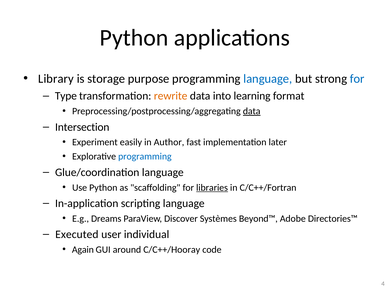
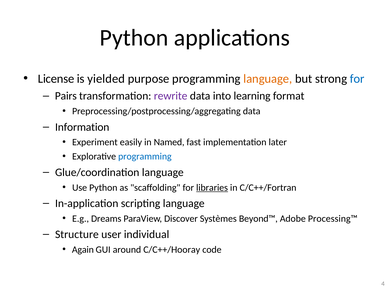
Library: Library -> License (56, 79)
storage: storage -> yielded (106, 79)
language colour: blue -> orange (268, 79)
Type: Type -> Pairs (66, 96)
rewrite colour: orange -> purple (171, 96)
data underline: present -> none (252, 111)
Intersection: Intersection -> Information (82, 127)
Author: Author -> Named (169, 142)
Directories™: Directories™ -> Processing™ (333, 218)
Executed: Executed -> Structure (77, 234)
